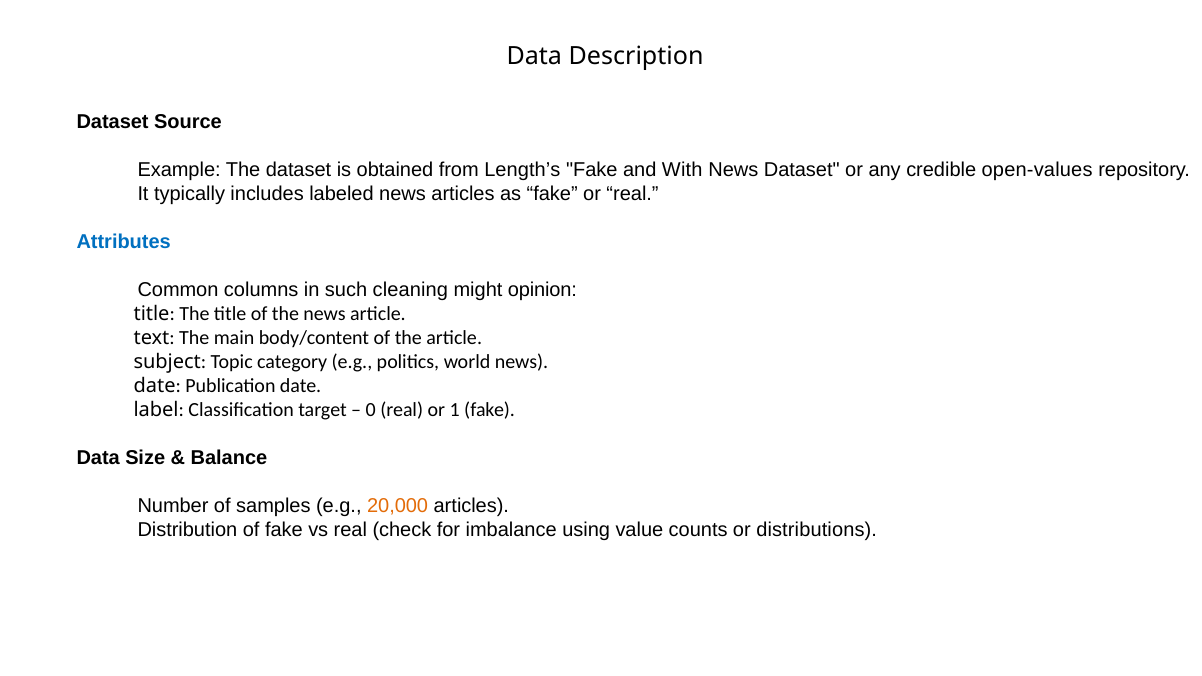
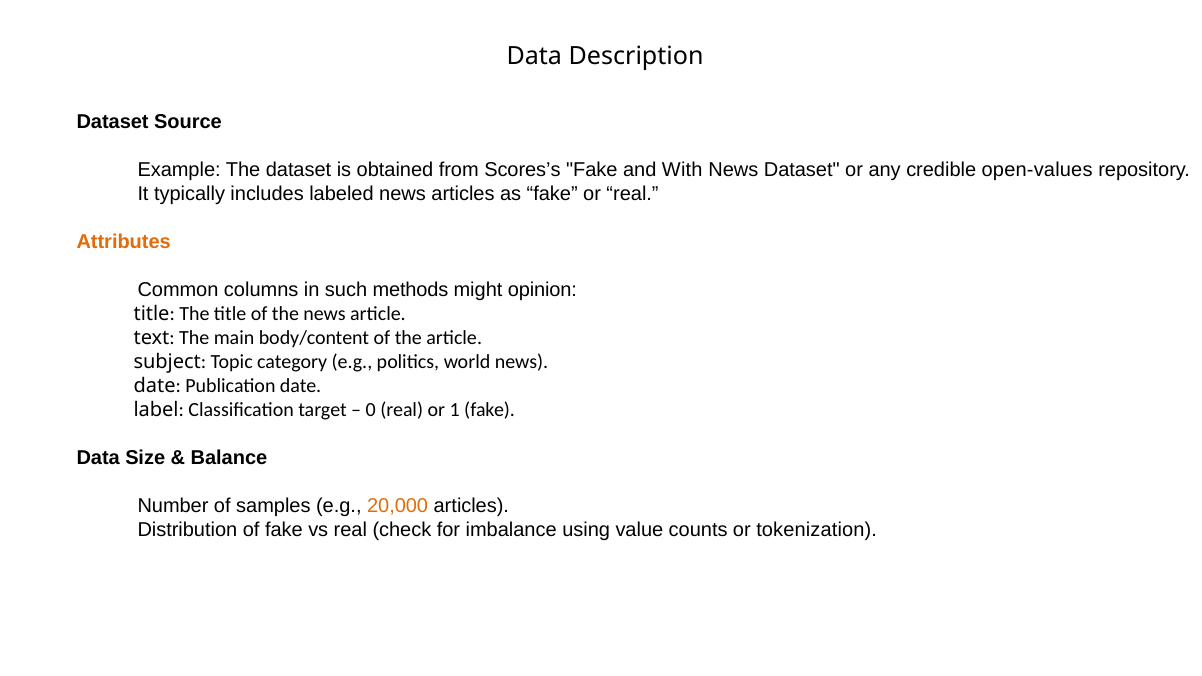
Length’s: Length’s -> Scores’s (522, 170)
Attributes colour: blue -> orange (124, 242)
cleaning: cleaning -> methods (410, 290)
distributions: distributions -> tokenization (817, 530)
